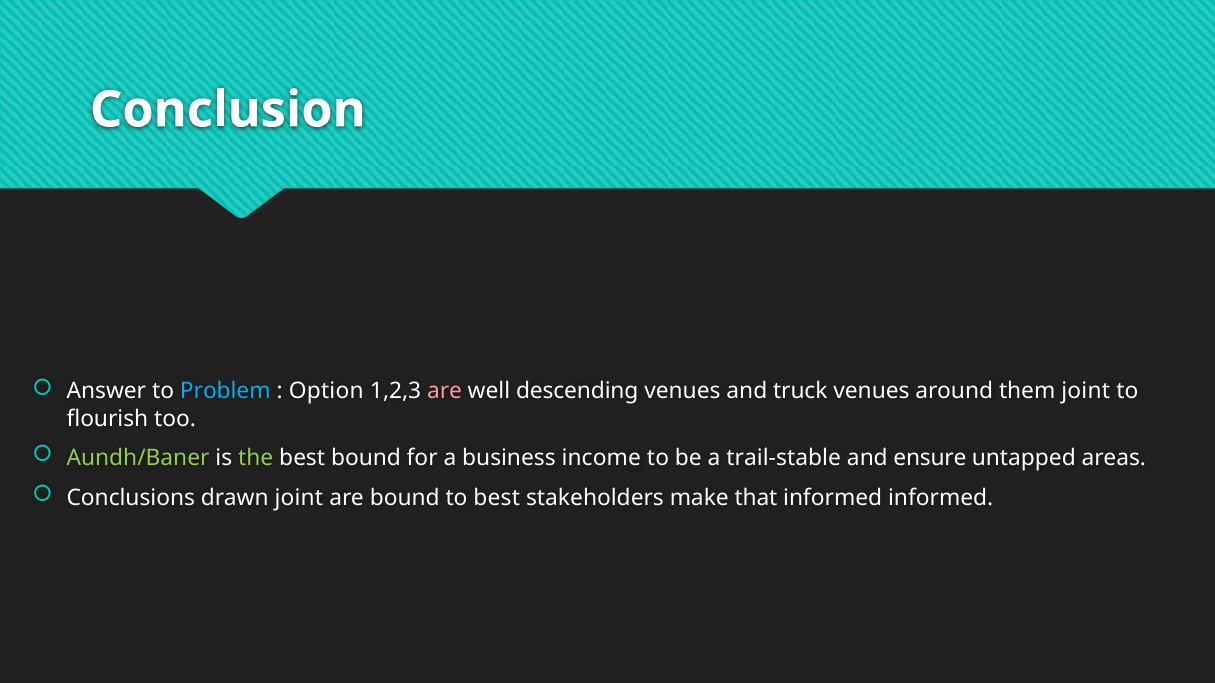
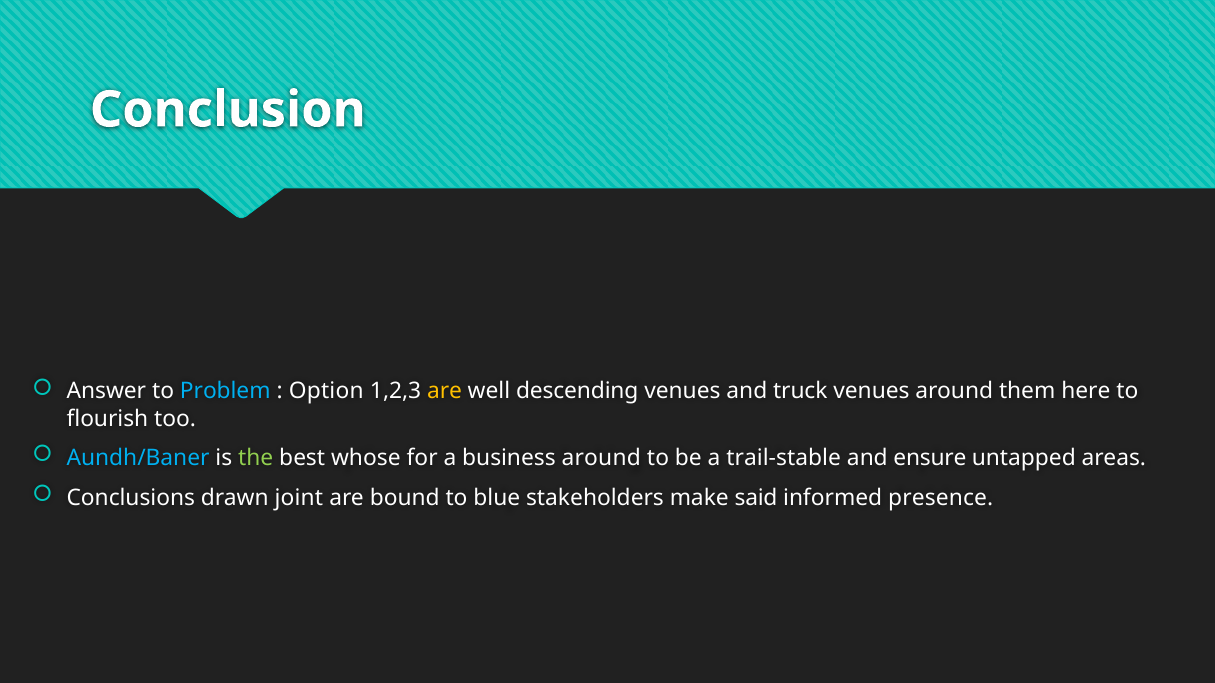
are colour: pink -> yellow (444, 392)
them joint: joint -> here (1086, 392)
Aundh/Baner colour: light green -> light blue (138, 458)
best bound: bound -> whose (366, 458)
business income: income -> around (601, 458)
to best: best -> blue (497, 498)
that: that -> said (756, 498)
informed informed: informed -> presence (941, 498)
